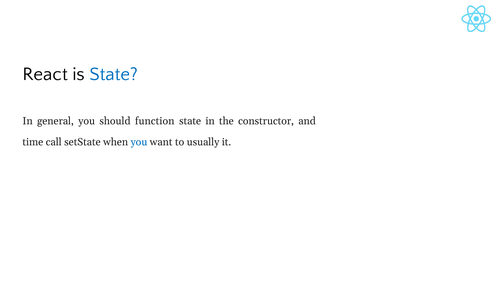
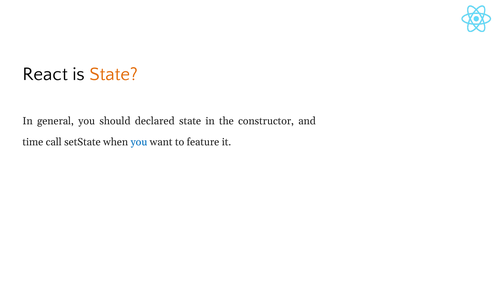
State colour: blue -> orange (114, 74)
function: function -> declared (155, 121)
usually: usually -> feature (203, 142)
